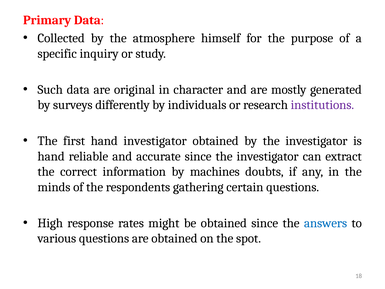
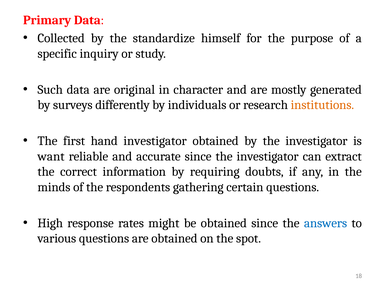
atmosphere: atmosphere -> standardize (164, 38)
institutions colour: purple -> orange (322, 105)
hand: hand -> want (51, 156)
machines: machines -> requiring (215, 172)
